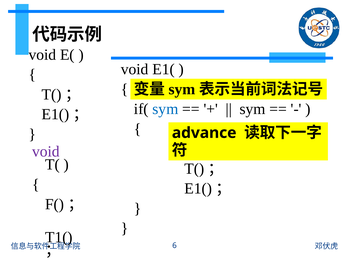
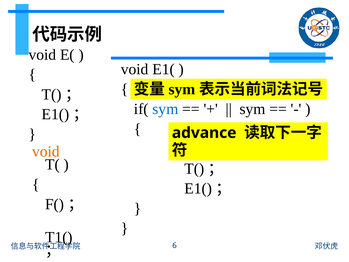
void colour: purple -> orange (46, 151)
